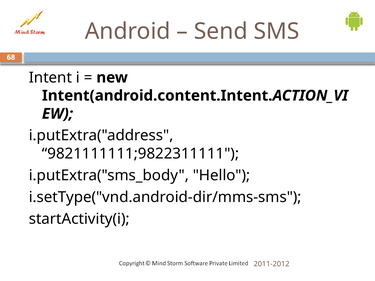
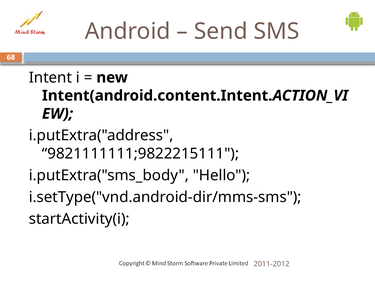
9821111111;9822311111: 9821111111;9822311111 -> 9821111111;9822215111 (141, 154)
